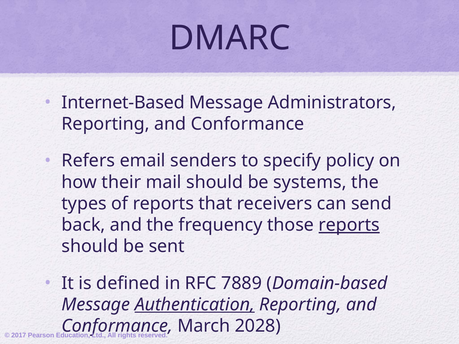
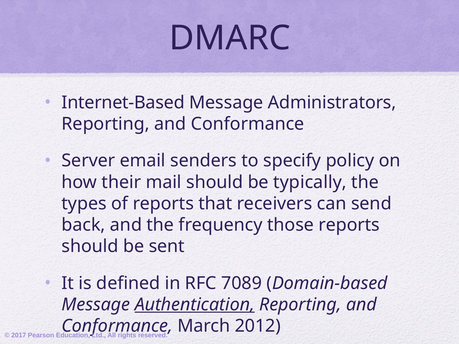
Refers: Refers -> Server (88, 161)
systems: systems -> typically (310, 182)
reports underline: present -> none (349, 225)
7889: 7889 -> 7089 (242, 283)
2028: 2028 -> 2012 (258, 326)
